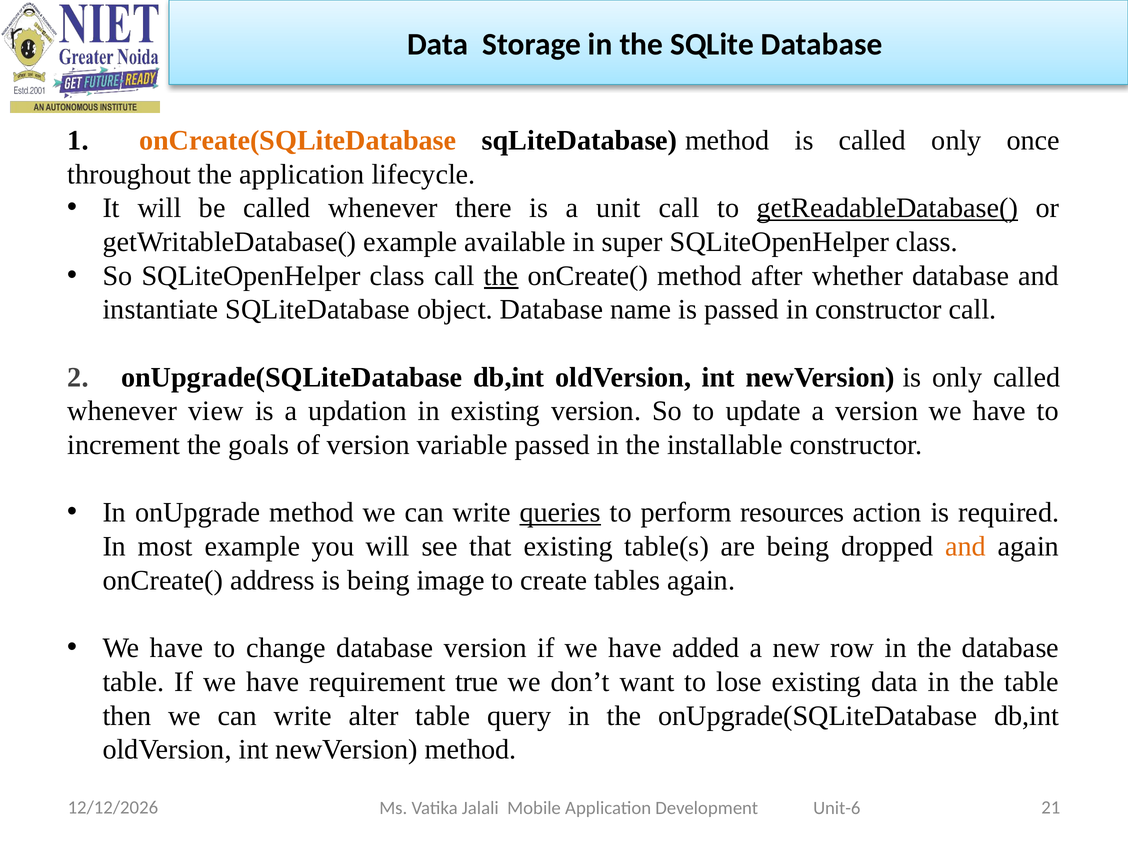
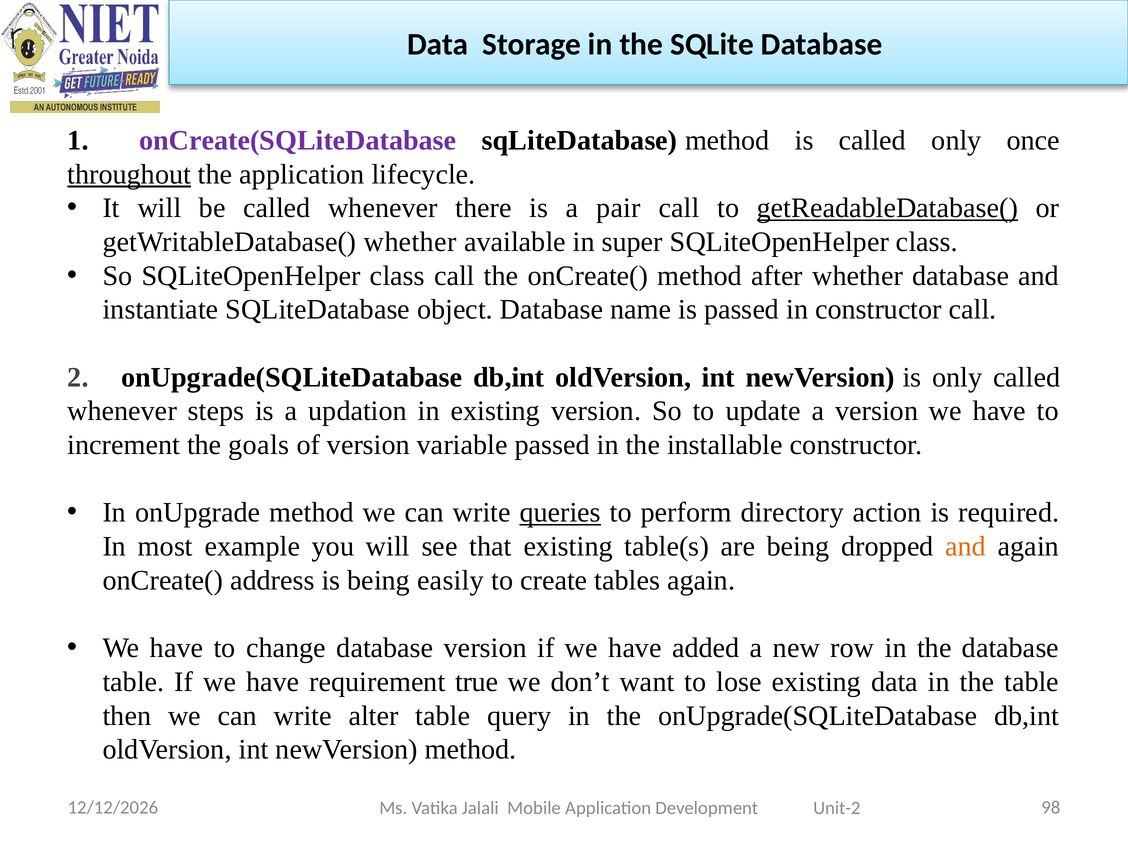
onCreate(SQLiteDatabase colour: orange -> purple (298, 140)
throughout underline: none -> present (129, 174)
unit: unit -> pair (618, 208)
getWritableDatabase( example: example -> whether (410, 242)
the underline: present -> none (501, 276)
view: view -> steps (216, 411)
resources: resources -> directory (792, 513)
image: image -> easily (451, 580)
21: 21 -> 98 (1051, 808)
Unit-6: Unit-6 -> Unit-2 (837, 808)
